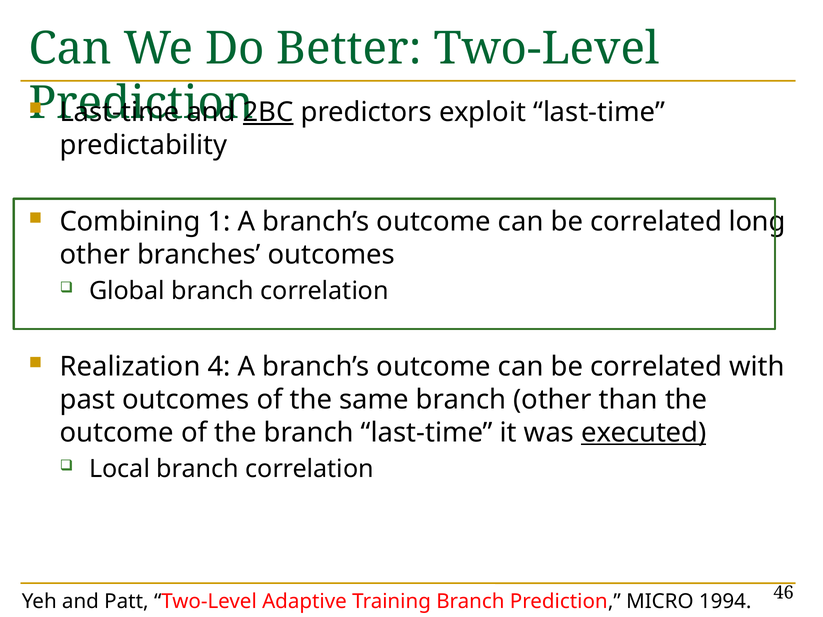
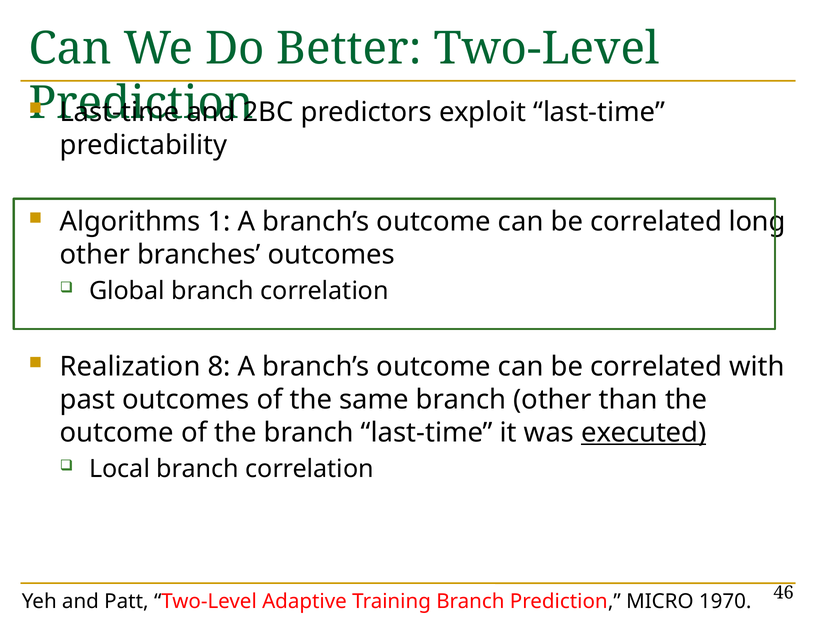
2BC underline: present -> none (268, 112)
Combining: Combining -> Algorithms (130, 222)
4: 4 -> 8 (219, 367)
1994: 1994 -> 1970 (725, 602)
